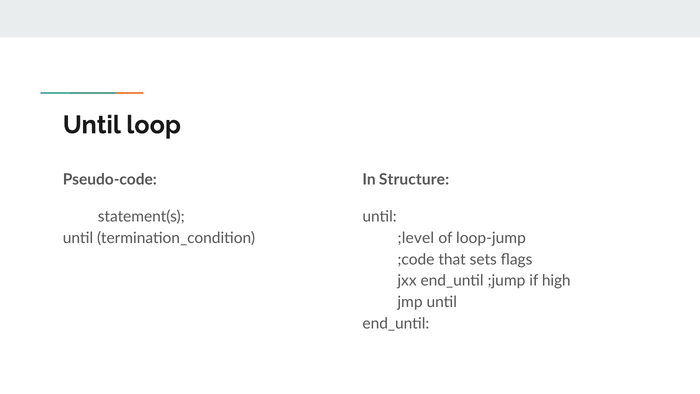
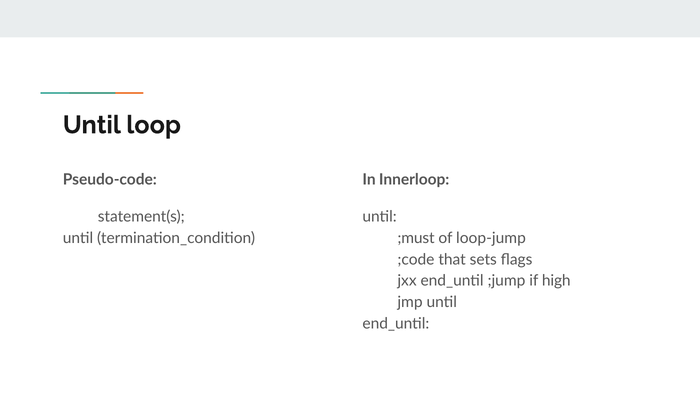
Structure: Structure -> Innerloop (414, 179)
;level: ;level -> ;must (416, 238)
